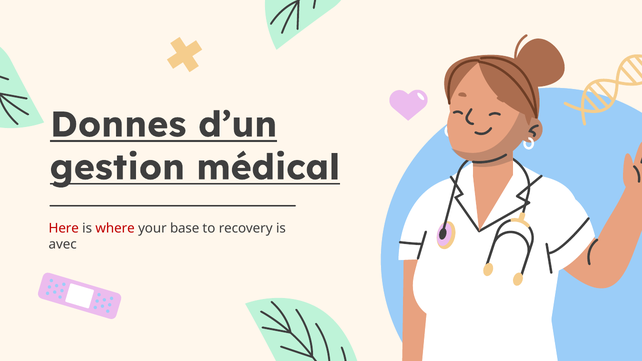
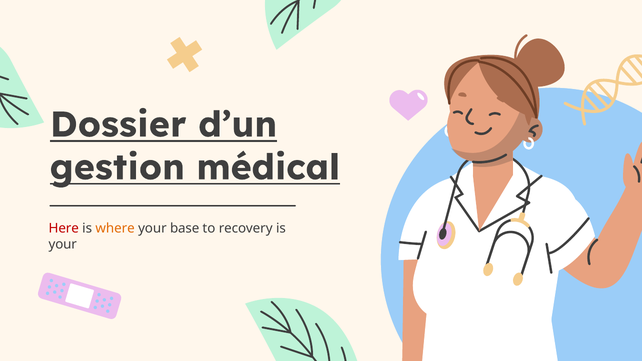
Donnes: Donnes -> Dossier (118, 125)
where colour: red -> orange (115, 228)
avec: avec -> your (63, 244)
